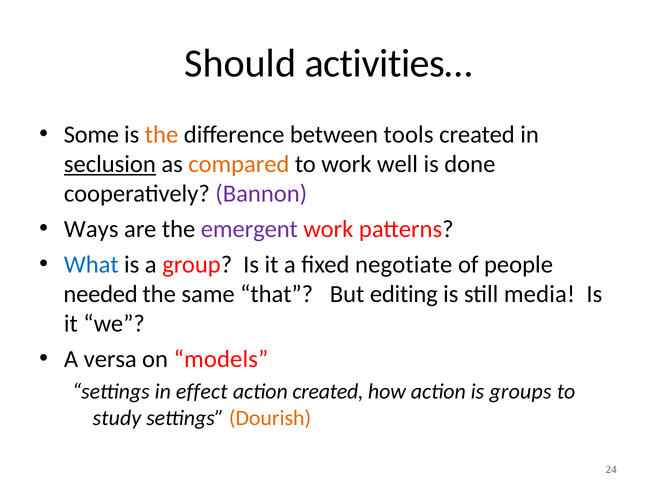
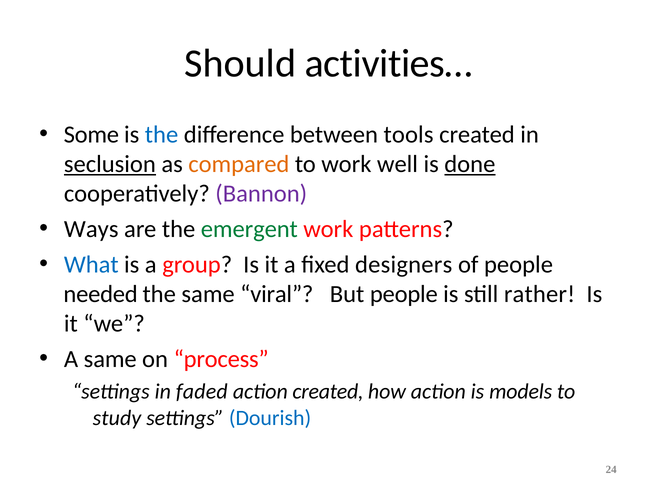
the colour: orange -> blue (162, 135)
done underline: none -> present (470, 164)
emergent colour: purple -> green (249, 229)
negotiate: negotiate -> designers (404, 264)
that: that -> viral (277, 294)
But editing: editing -> people (404, 294)
media: media -> rather (540, 294)
A versa: versa -> same (110, 359)
models: models -> process (221, 359)
effect: effect -> faded (202, 392)
groups: groups -> models (521, 392)
Dourish colour: orange -> blue (270, 418)
